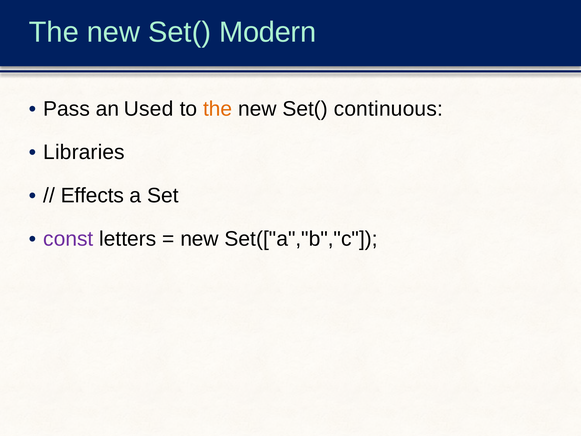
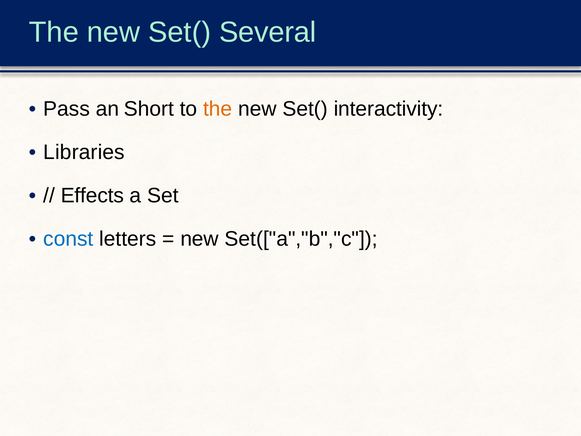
Modern: Modern -> Several (268, 32)
Used: Used -> Short (149, 109)
continuous: continuous -> interactivity (389, 109)
const colour: purple -> blue (68, 239)
